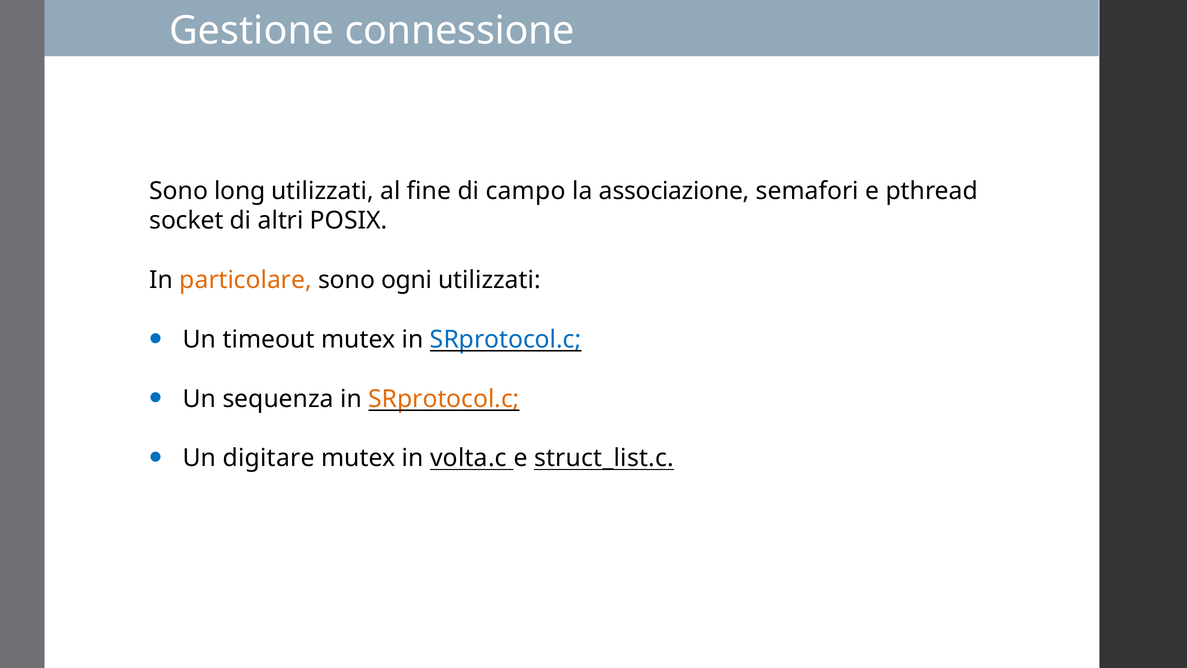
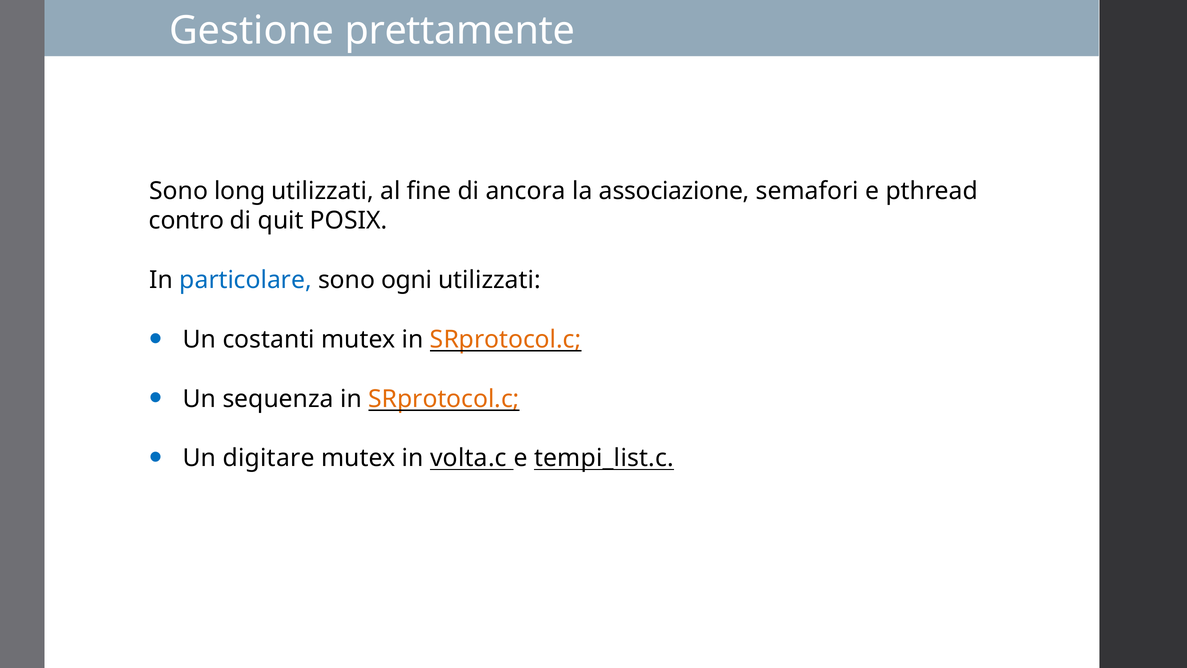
connessione: connessione -> prettamente (460, 31)
campo: campo -> ancora (526, 191)
socket: socket -> contro (186, 221)
altri: altri -> quit (281, 221)
particolare colour: orange -> blue (246, 280)
timeout: timeout -> costanti (269, 339)
SRprotocol.c colour: blue -> orange (506, 339)
struct_list.c: struct_list.c -> tempi_list.c (604, 458)
